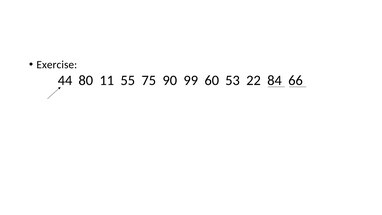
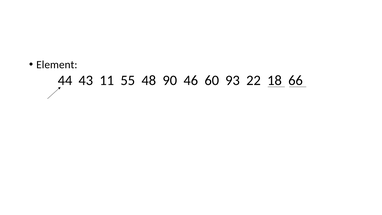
Exercise: Exercise -> Element (57, 65)
80: 80 -> 43 (86, 80)
75: 75 -> 48 (149, 80)
99: 99 -> 46 (191, 80)
53: 53 -> 93 (233, 80)
84: 84 -> 18 (275, 80)
